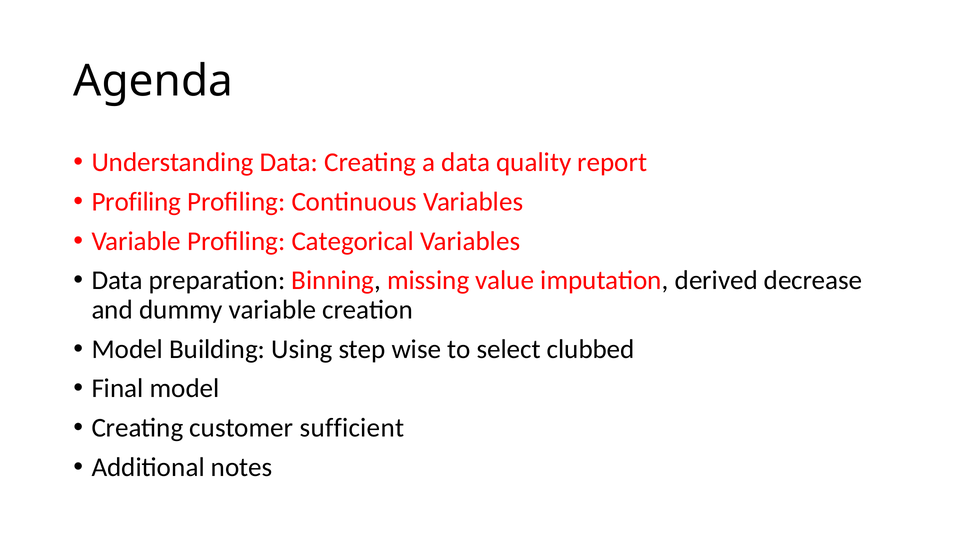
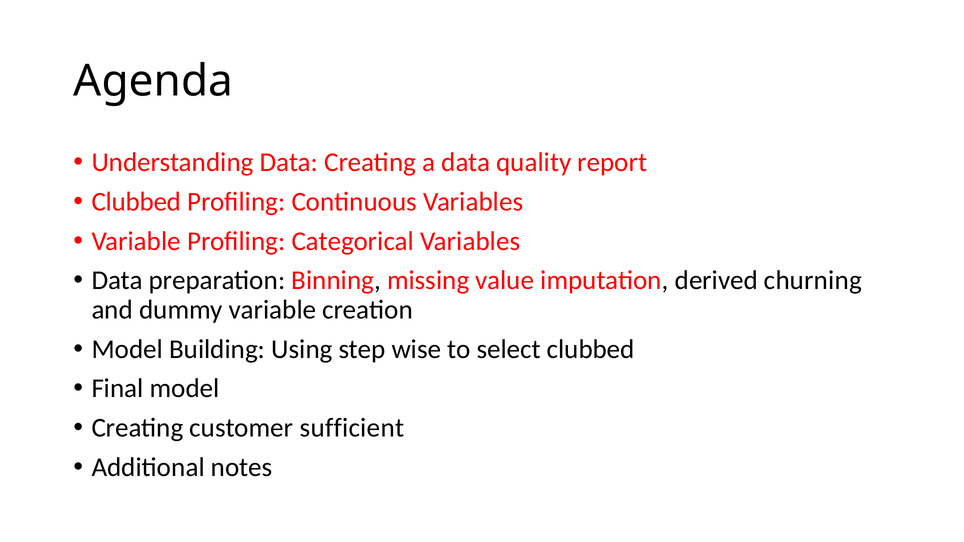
Profiling: Profiling -> Clubbed (136, 202)
decrease: decrease -> churning (813, 281)
